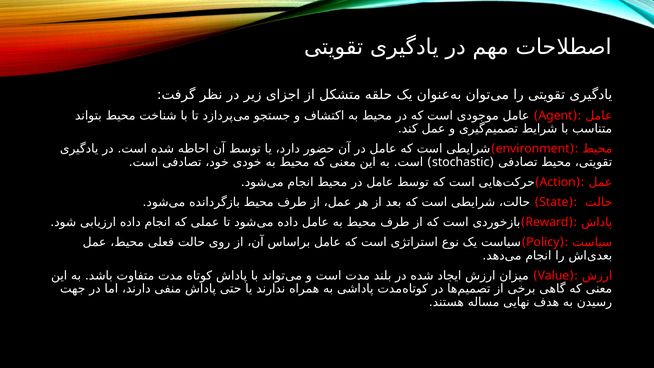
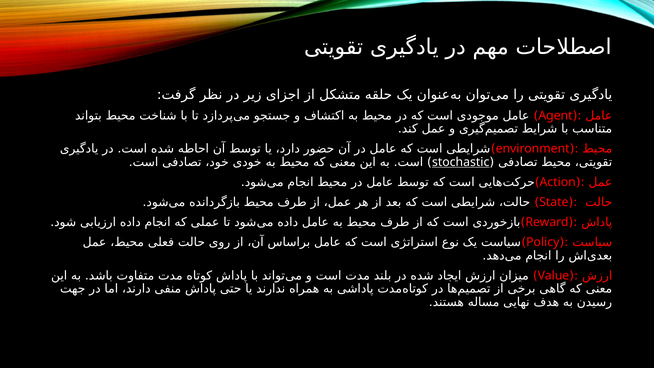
stochastic underline: none -> present (461, 162)
